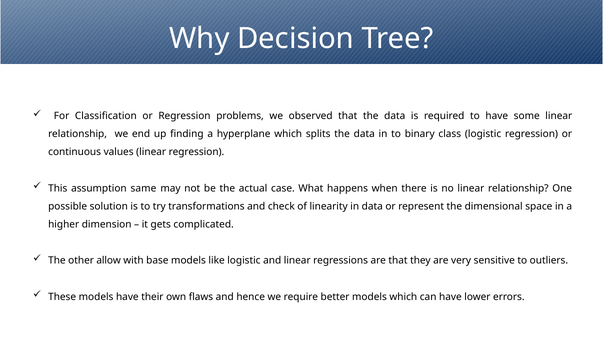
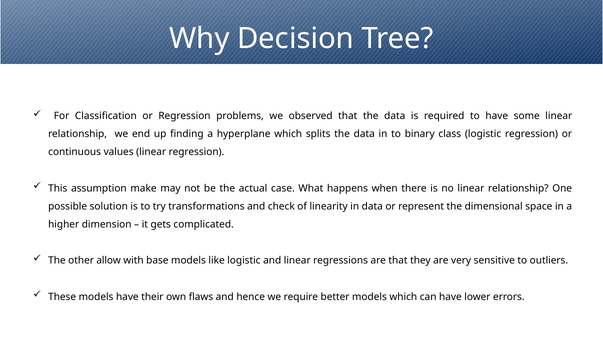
same: same -> make (144, 188)
